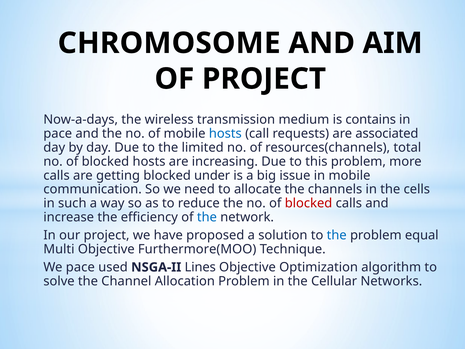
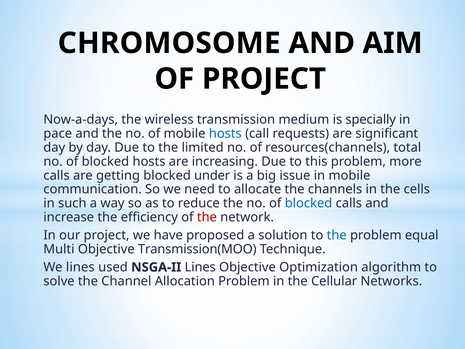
contains: contains -> specially (371, 119)
associated: associated -> significant (387, 133)
blocked colour: red -> blue (309, 203)
the colour: blue -> red (207, 217)
Furthermore(MOO: Furthermore(MOO -> Transmission(MOO (197, 249)
We pace: pace -> lines (80, 267)
